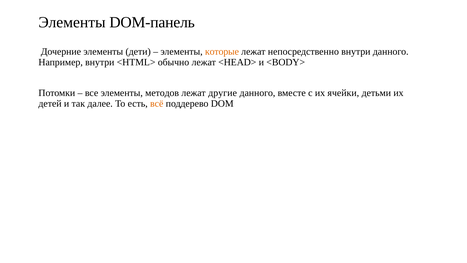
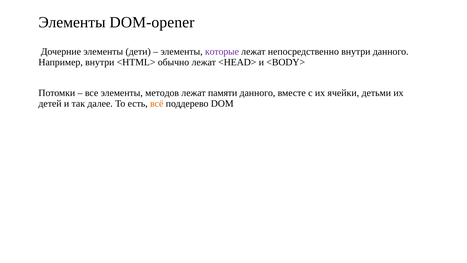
DOM-панель: DOM-панель -> DOM-opener (152, 22)
которые colour: orange -> purple (222, 52)
другие: другие -> памяти (223, 93)
